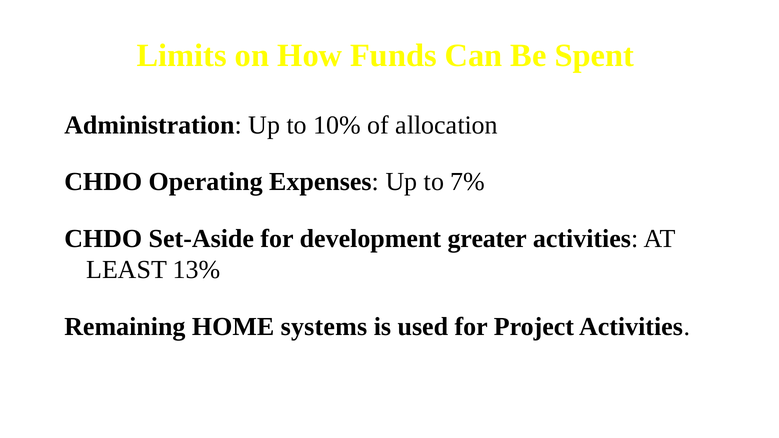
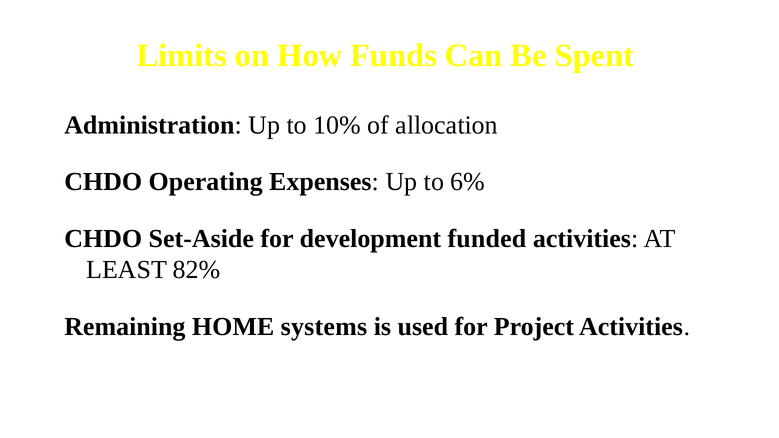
7%: 7% -> 6% (468, 182)
greater: greater -> funded (487, 239)
13%: 13% -> 82% (197, 270)
